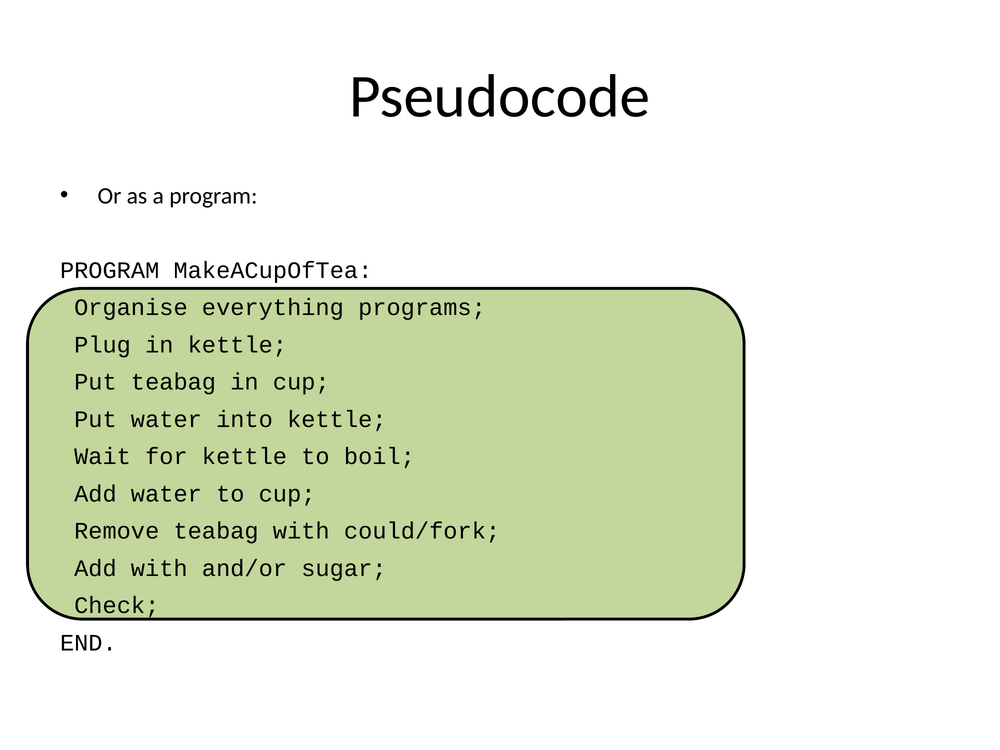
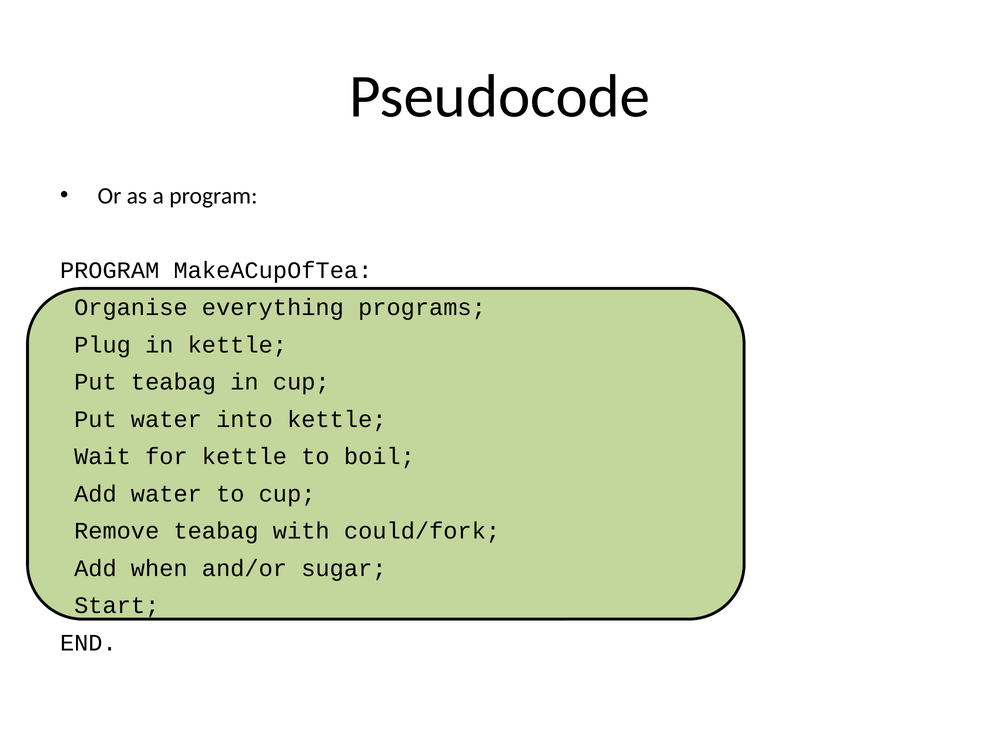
Add with: with -> when (159, 568)
Check: Check -> Start (117, 606)
